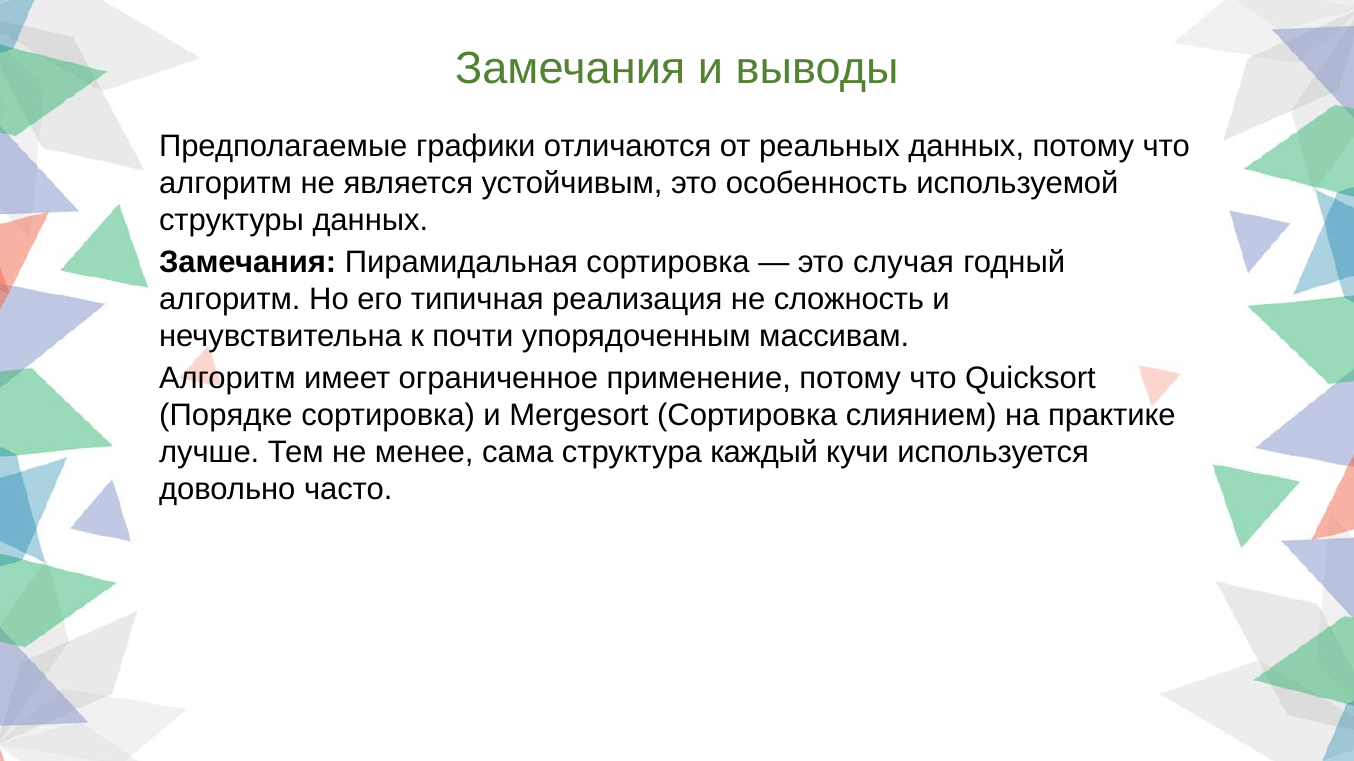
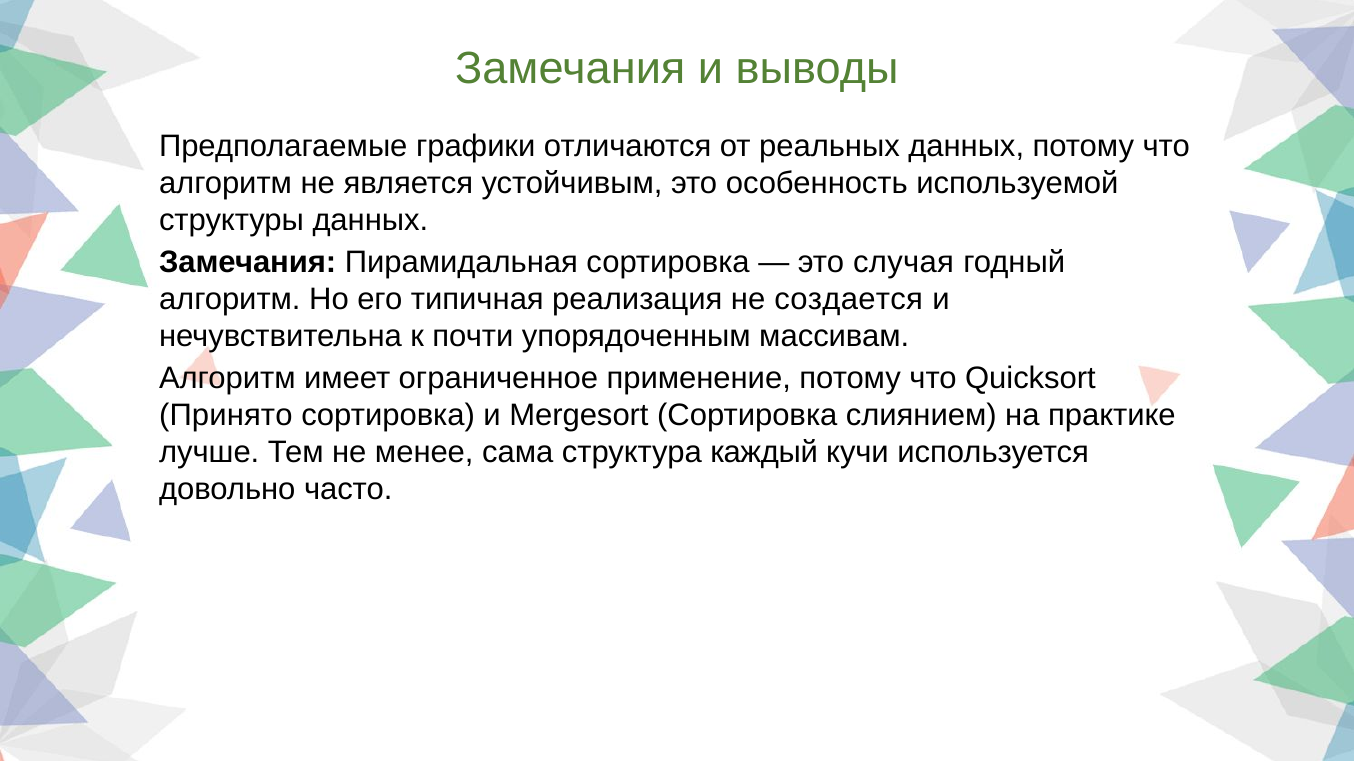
сложность: сложность -> создается (849, 300)
Порядке: Порядке -> Принято (226, 415)
